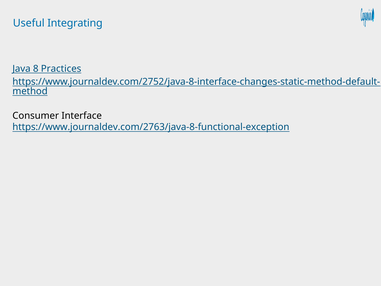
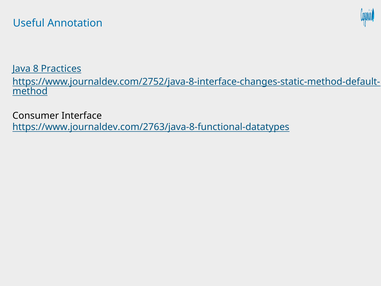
Integrating: Integrating -> Annotation (75, 23)
https://www.journaldev.com/2763/java-8-functional-exception: https://www.journaldev.com/2763/java-8-functional-exception -> https://www.journaldev.com/2763/java-8-functional-datatypes (151, 127)
